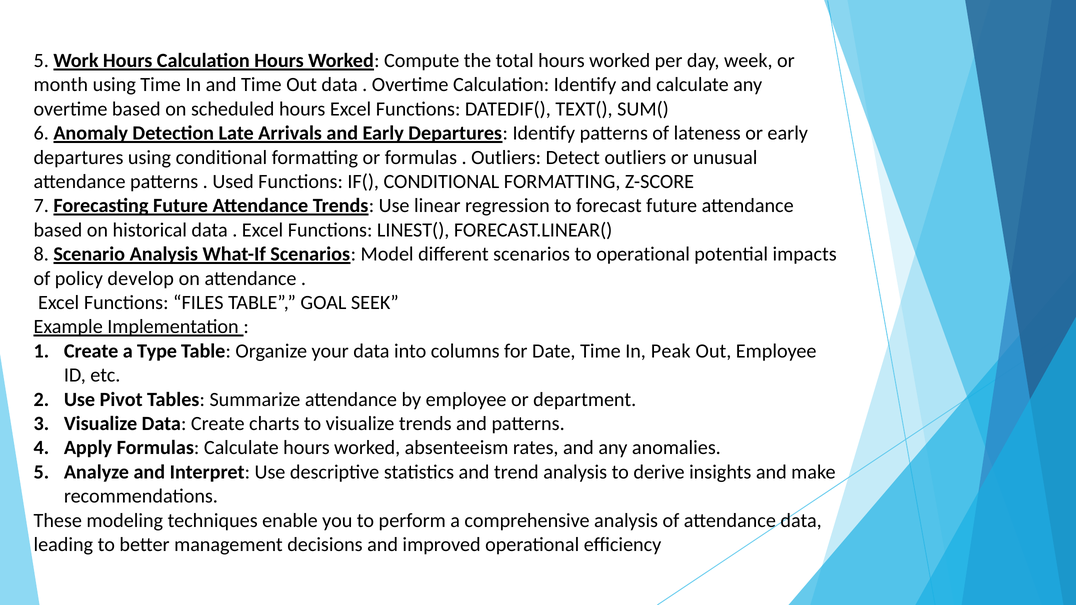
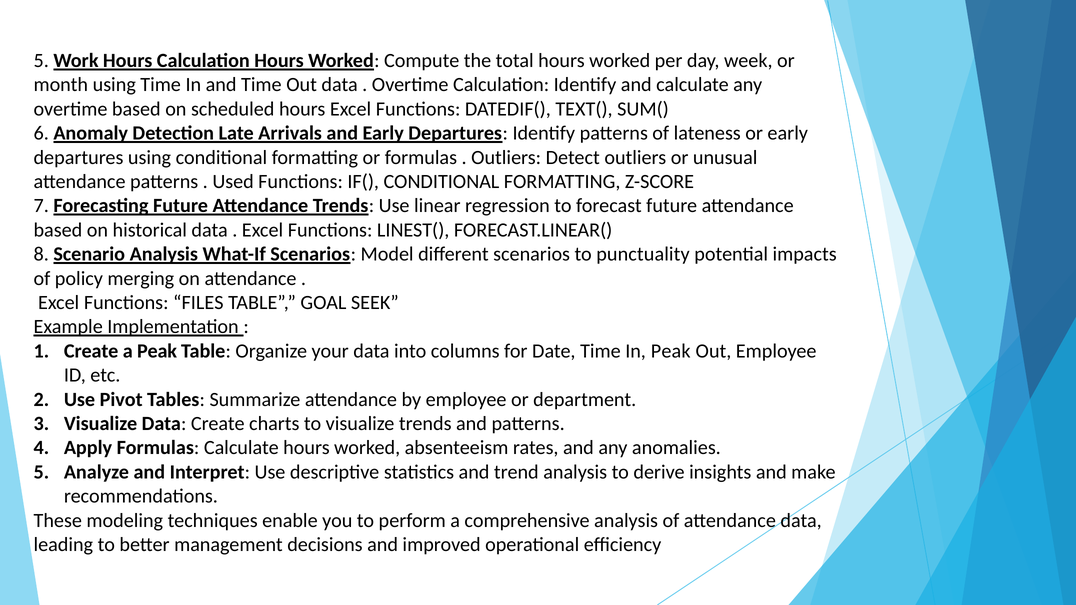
to operational: operational -> punctuality (643, 254)
develop: develop -> merging (141, 278)
a Type: Type -> Peak (157, 351)
